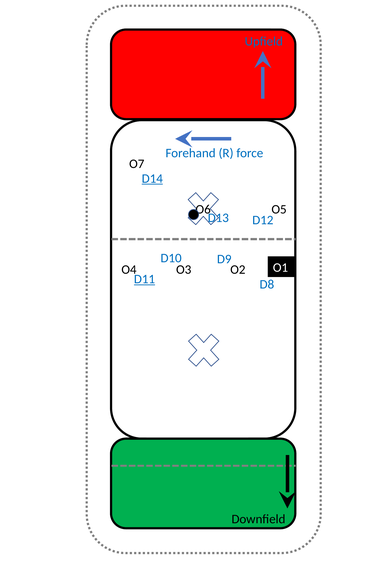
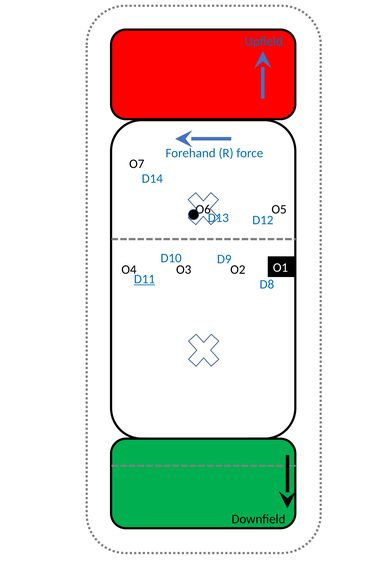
D14 underline: present -> none (152, 179)
